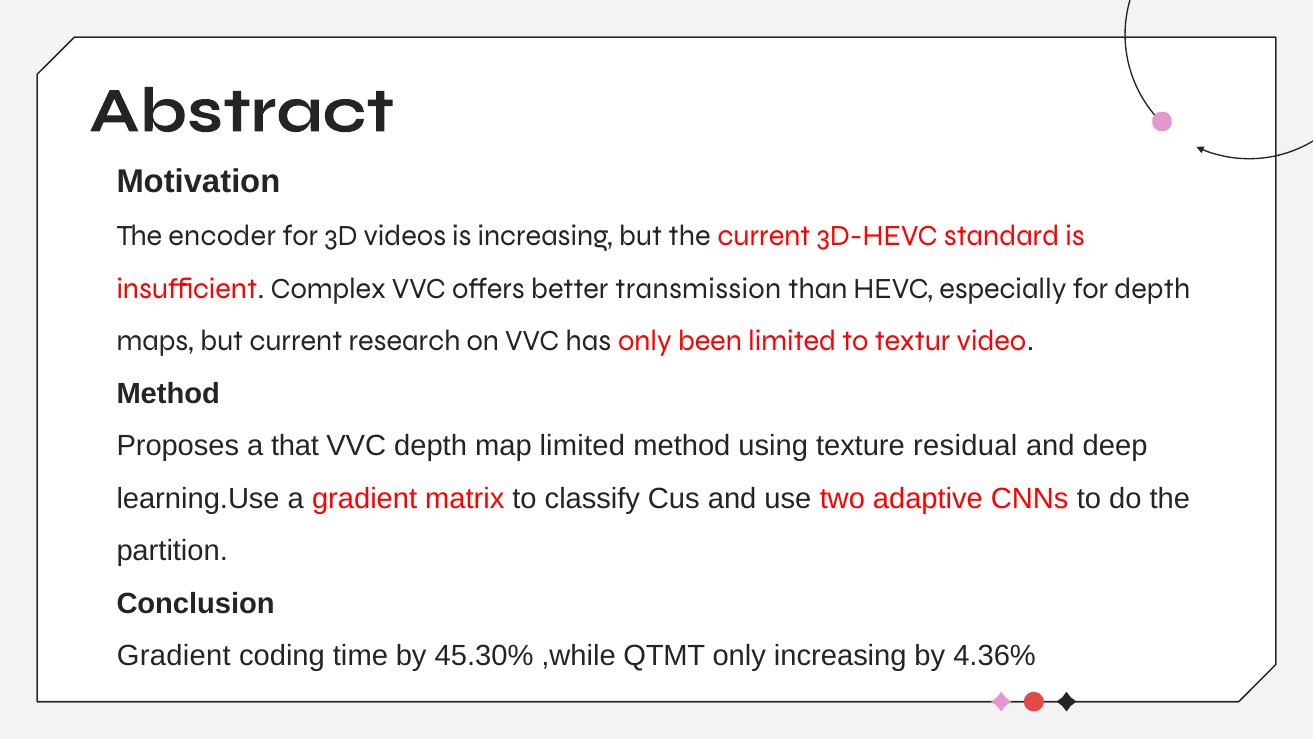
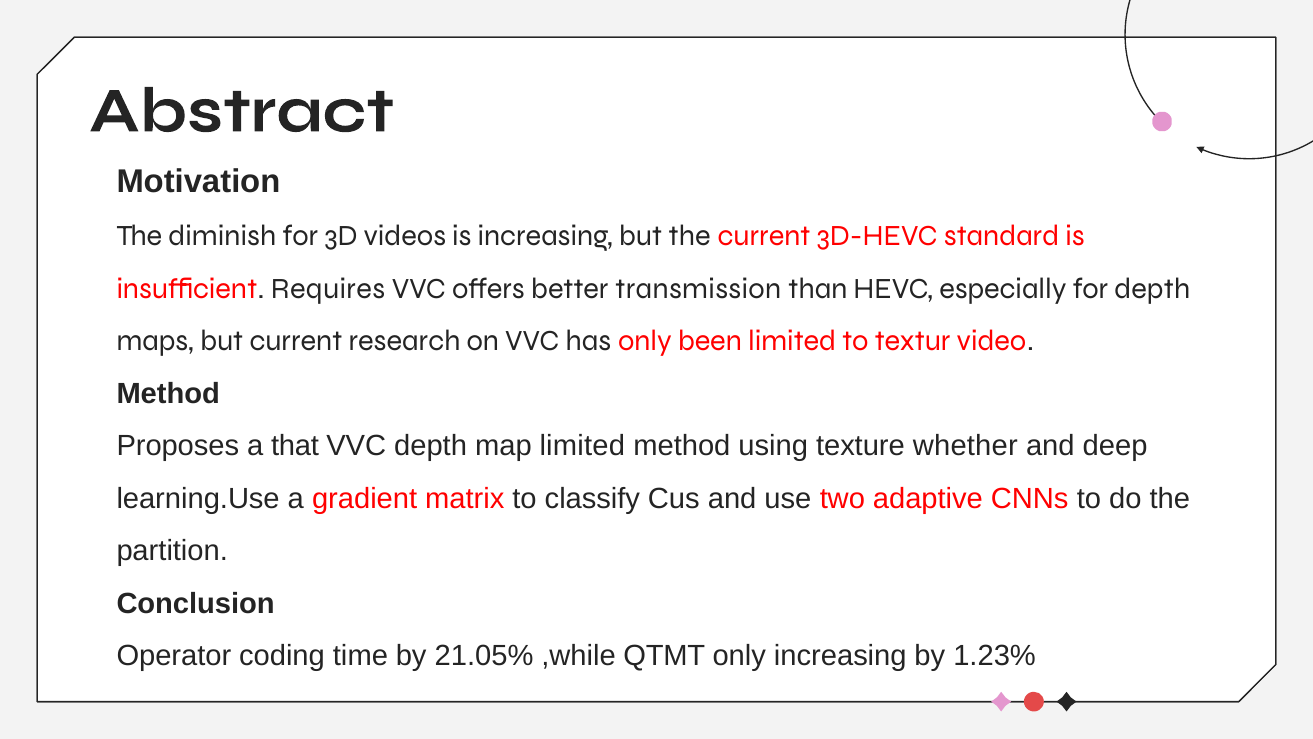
encoder: encoder -> diminish (222, 236)
Complex: Complex -> Requires (328, 289)
residual: residual -> whether (965, 446)
Gradient: Gradient -> Operator (174, 656)
45.30%: 45.30% -> 21.05% (484, 656)
4.36%: 4.36% -> 1.23% (995, 656)
